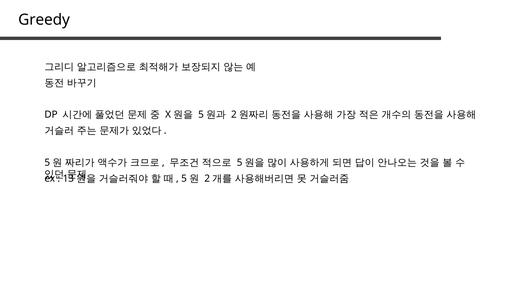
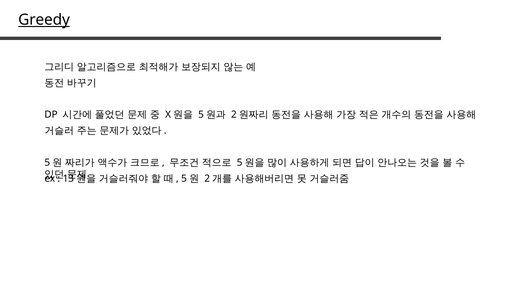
Greedy underline: none -> present (44, 20)
